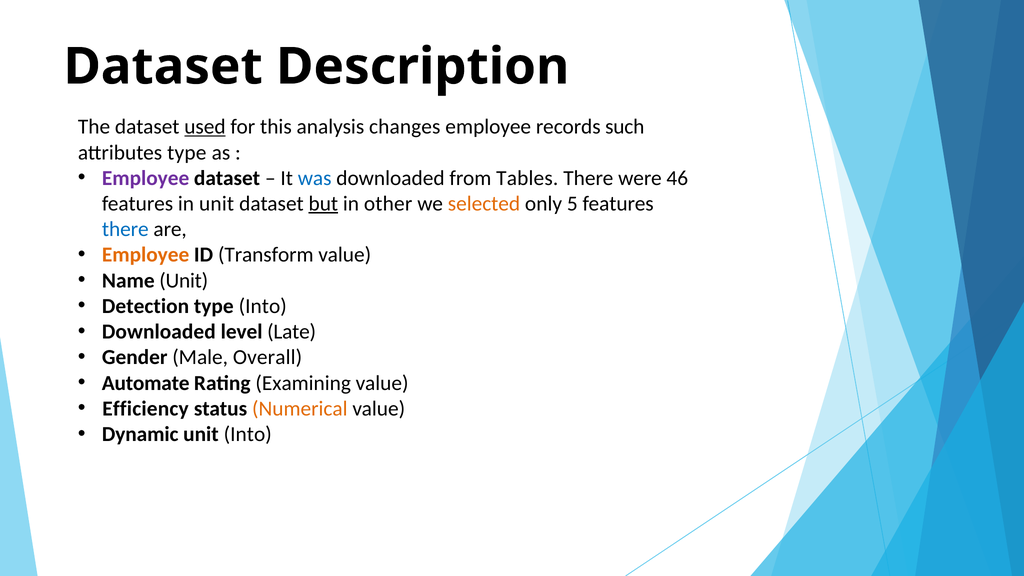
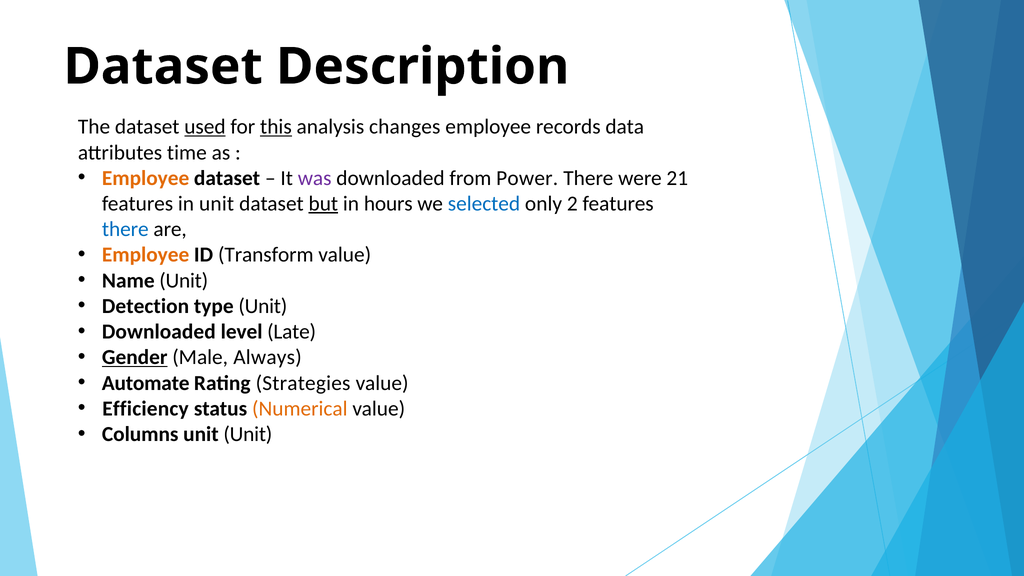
this underline: none -> present (276, 127)
such: such -> data (625, 127)
attributes type: type -> time (187, 152)
Employee colour: purple -> orange (146, 178)
was colour: blue -> purple (315, 178)
Tables: Tables -> Power (527, 178)
46: 46 -> 21 (677, 178)
other: other -> hours (388, 204)
selected colour: orange -> blue (484, 204)
5: 5 -> 2 (572, 204)
type Into: Into -> Unit (263, 306)
Gender underline: none -> present (135, 357)
Overall: Overall -> Always (268, 357)
Examining: Examining -> Strategies (303, 383)
Dynamic: Dynamic -> Columns (140, 434)
unit Into: Into -> Unit (248, 434)
